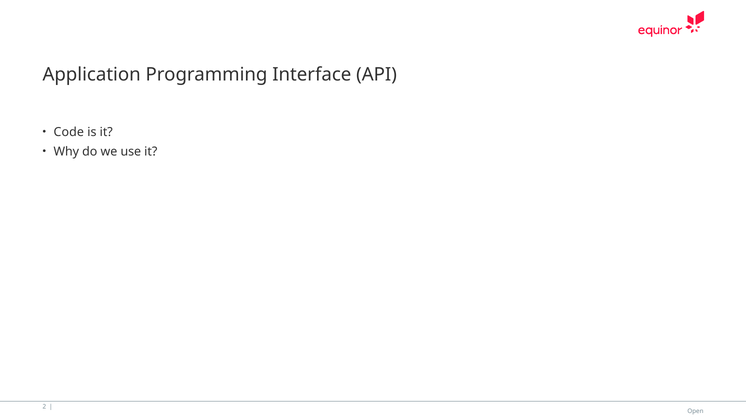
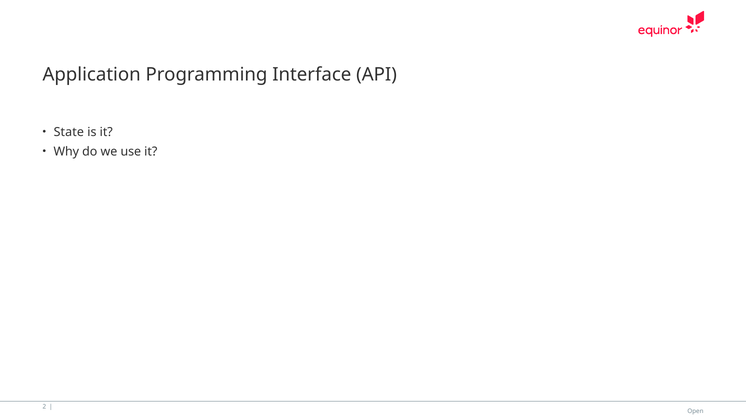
Code: Code -> State (69, 132)
